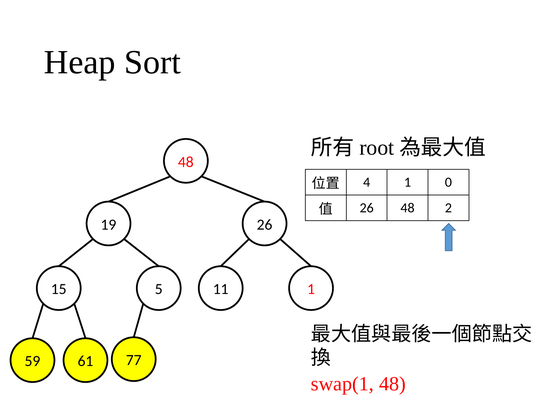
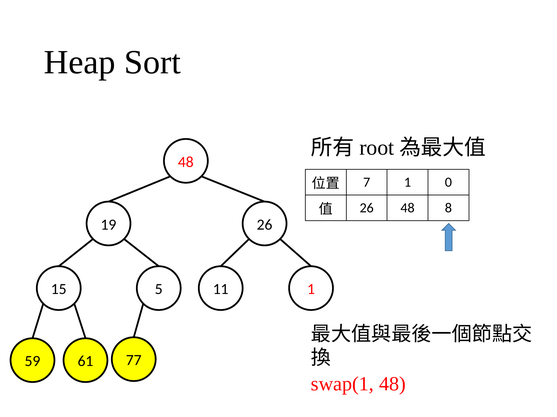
4: 4 -> 7 (367, 183)
2: 2 -> 8 (448, 208)
